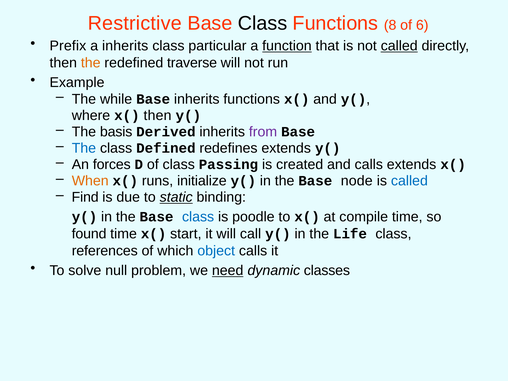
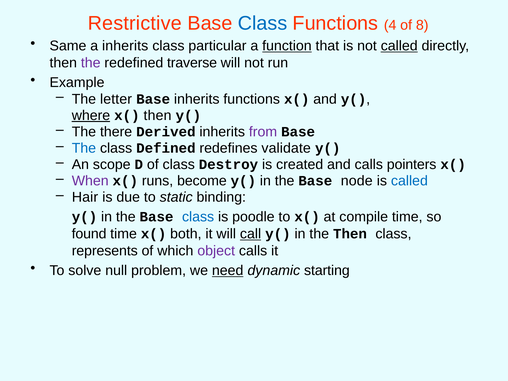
Class colour: black -> blue (263, 23)
8: 8 -> 4 (390, 25)
6: 6 -> 8 (422, 25)
Prefix: Prefix -> Same (68, 46)
the colour: orange -> purple (91, 63)
while: while -> letter (116, 99)
where underline: none -> present (91, 115)
basis: basis -> there (116, 132)
redefines extends: extends -> validate (286, 148)
forces: forces -> scope (112, 165)
Passing: Passing -> Destroy (228, 165)
calls extends: extends -> pointers (412, 165)
When colour: orange -> purple (90, 181)
initialize: initialize -> become (202, 181)
Find: Find -> Hair (85, 197)
static underline: present -> none (176, 197)
start: start -> both (186, 234)
call underline: none -> present (251, 234)
the Life: Life -> Then (350, 234)
references: references -> represents (105, 251)
object colour: blue -> purple (216, 251)
classes: classes -> starting (327, 271)
